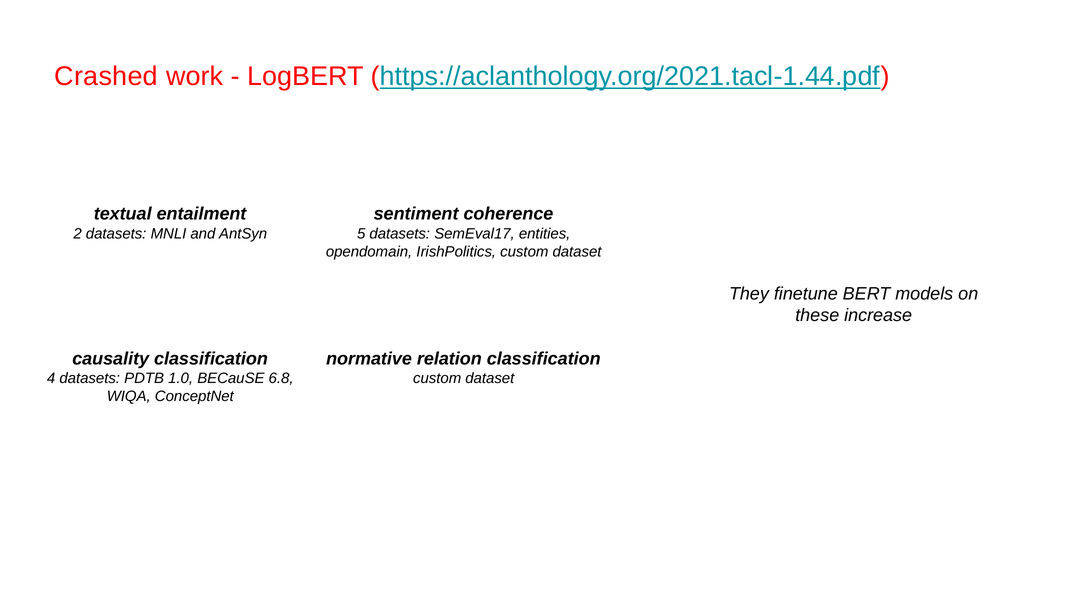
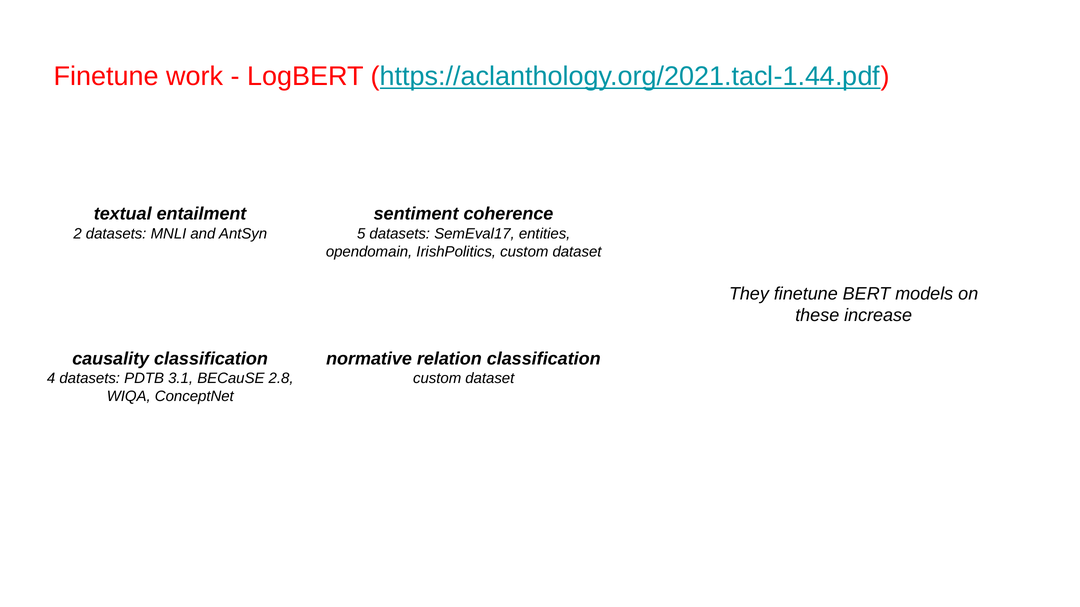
Crashed: Crashed -> Finetune (106, 76)
1.0: 1.0 -> 3.1 (181, 379)
6.8: 6.8 -> 2.8 (281, 379)
